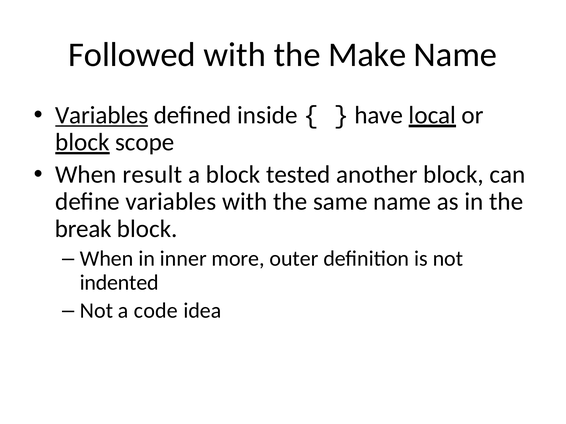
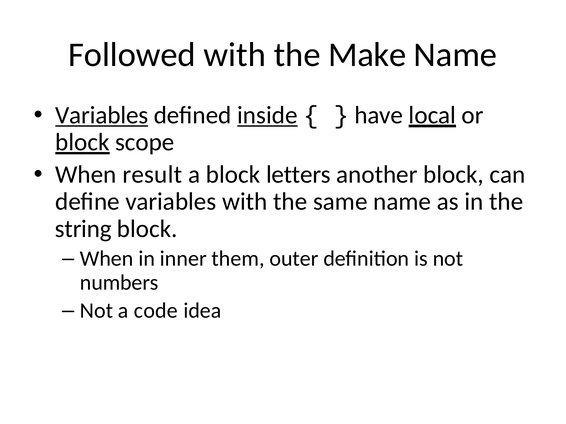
inside underline: none -> present (267, 115)
tested: tested -> letters (298, 175)
break: break -> string (83, 229)
more: more -> them (238, 259)
indented: indented -> numbers (119, 283)
